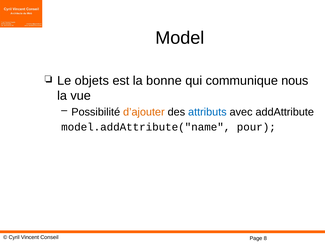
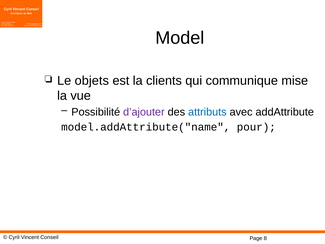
bonne: bonne -> clients (164, 81)
nous: nous -> mise (295, 81)
d’ajouter colour: orange -> purple (144, 112)
